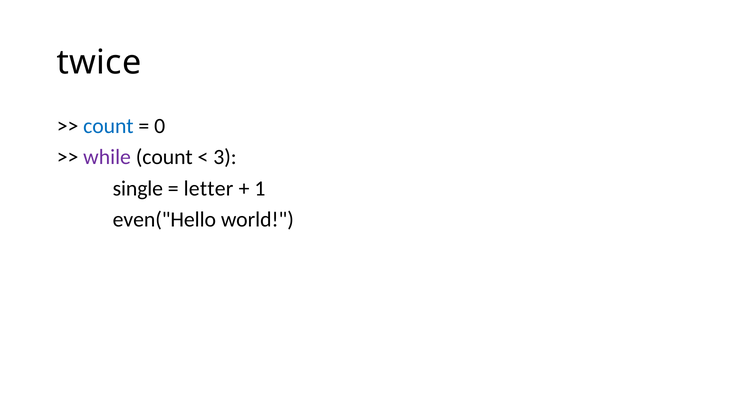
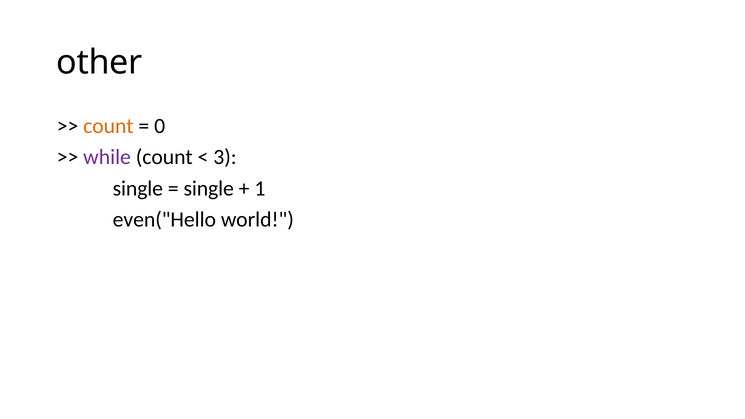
twice: twice -> other (99, 63)
count colour: blue -> orange (108, 126)
letter: letter -> single (209, 188)
